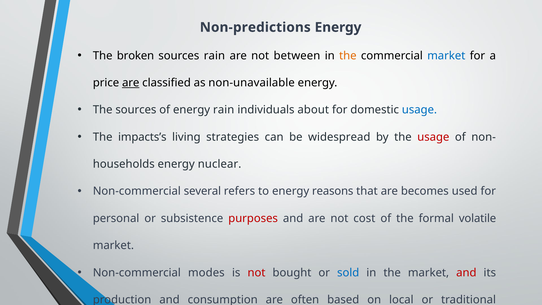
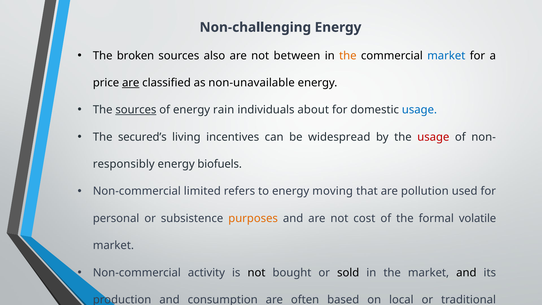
Non-predictions: Non-predictions -> Non-challenging (255, 27)
sources rain: rain -> also (214, 56)
sources underline: none -> present (136, 110)
impacts’s: impacts’s -> secured’s (142, 137)
strategies: strategies -> incentives (233, 137)
households: households -> responsibly (124, 164)
nuclear: nuclear -> biofuels (220, 164)
several: several -> limited (202, 191)
reasons: reasons -> moving (333, 191)
becomes: becomes -> pollution (425, 191)
purposes colour: red -> orange (253, 218)
modes: modes -> activity (206, 273)
not colour: red -> black (256, 273)
sold colour: blue -> black (348, 273)
and colour: red -> black (466, 273)
